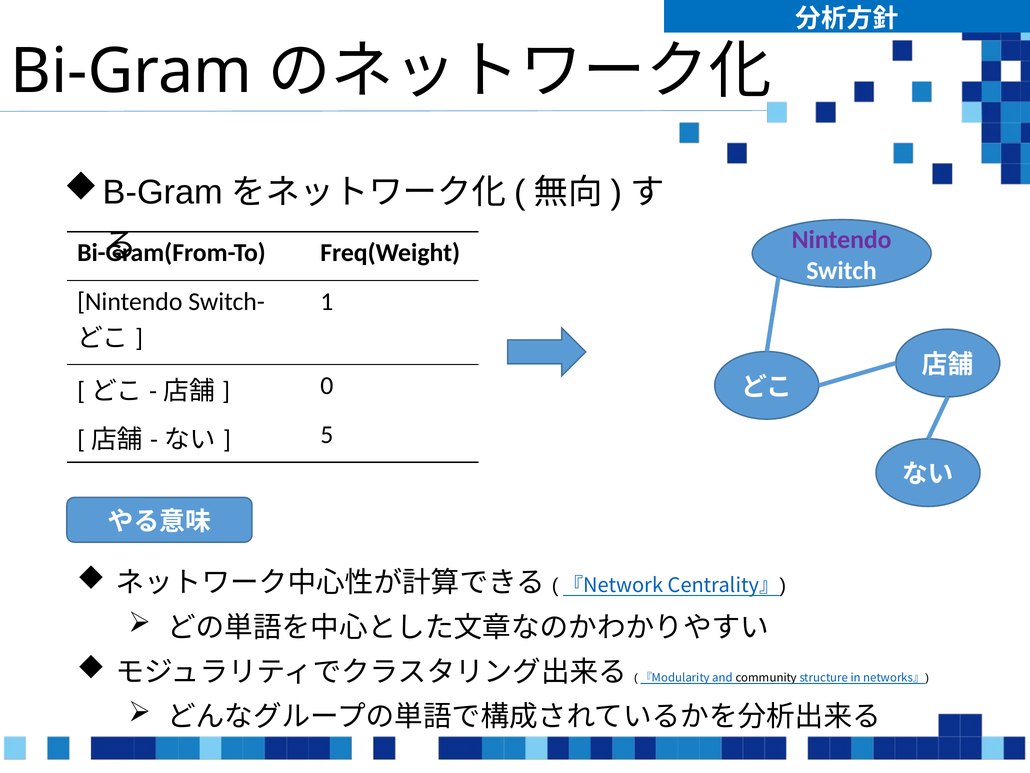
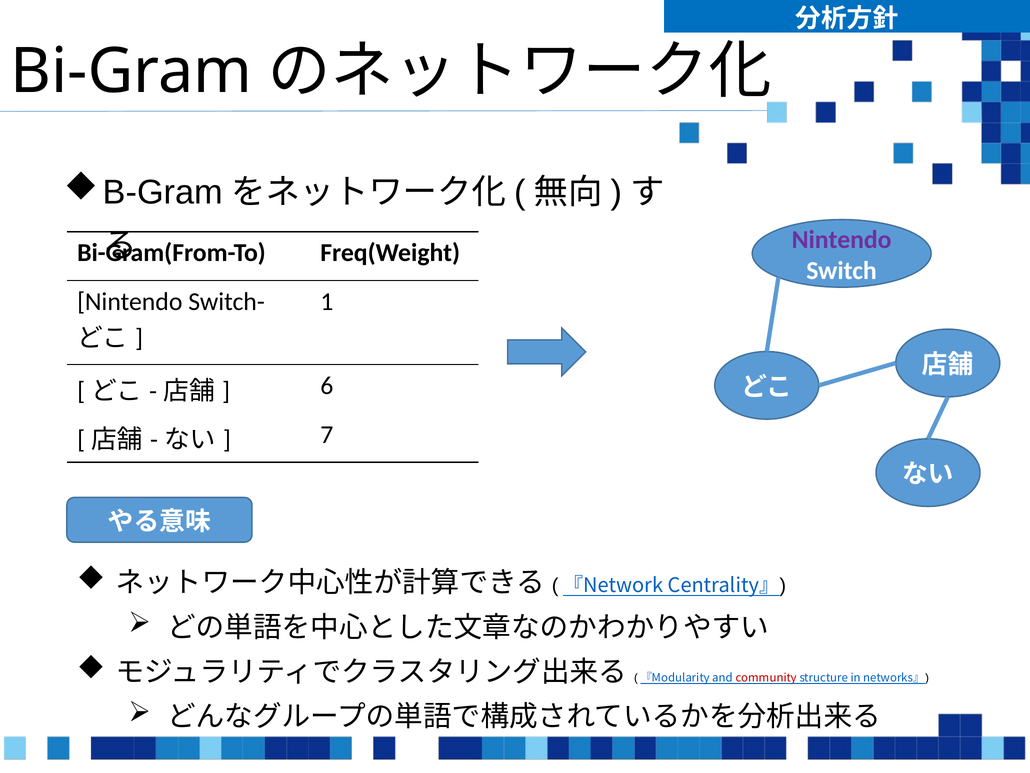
0: 0 -> 6 (327, 386)
5: 5 -> 7 (327, 434)
community colour: black -> red (766, 678)
